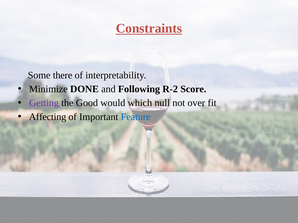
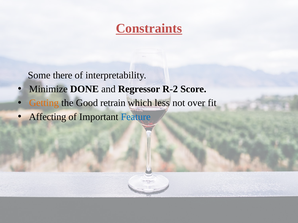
Following: Following -> Regressor (139, 89)
Getting colour: purple -> orange (44, 103)
would: would -> retrain (113, 103)
null: null -> less (162, 103)
